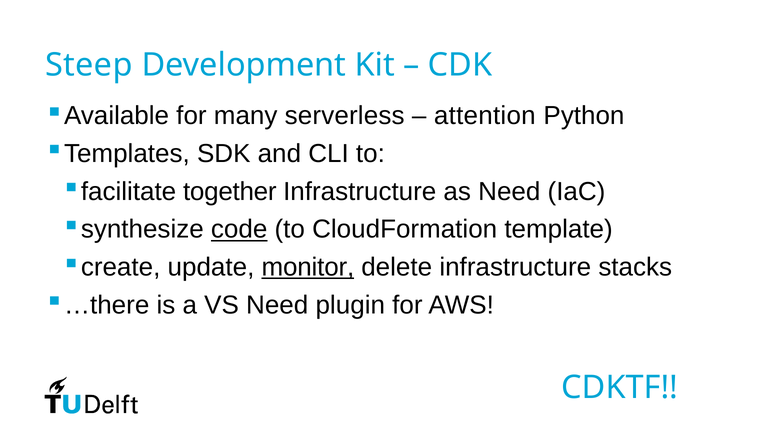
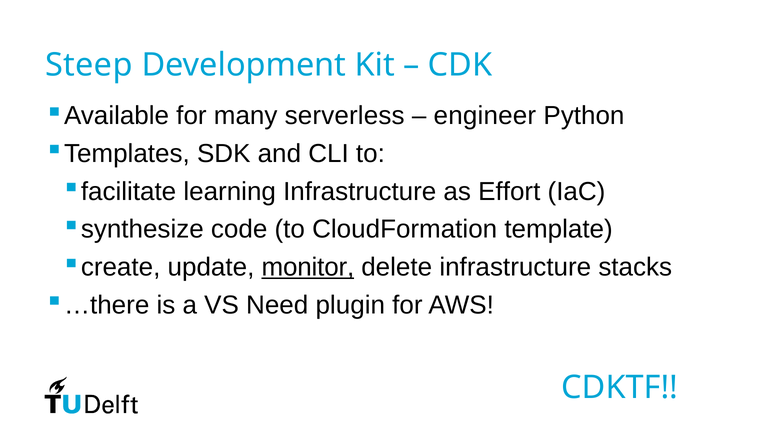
attention: attention -> engineer (485, 116)
together: together -> learning (230, 191)
as Need: Need -> Effort (509, 191)
code underline: present -> none (239, 229)
